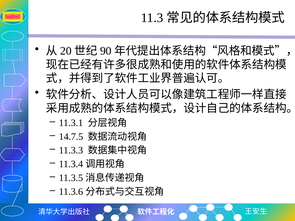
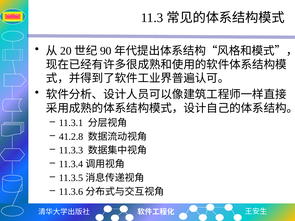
14.7.5: 14.7.5 -> 41.2.8 (71, 137)
